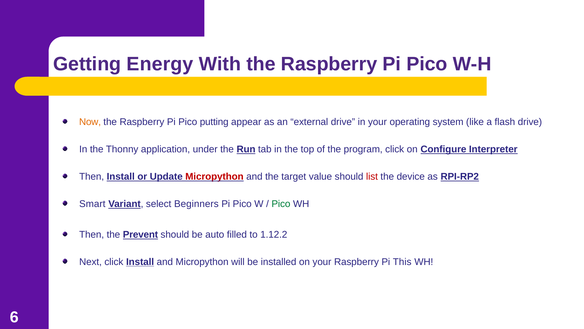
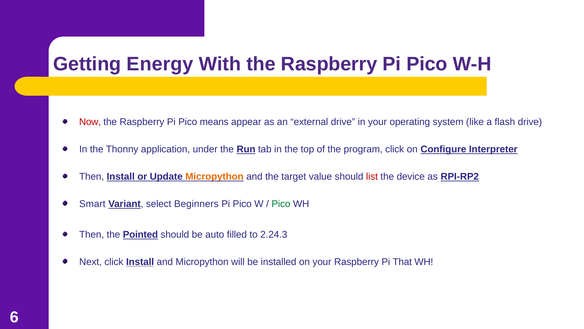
Now colour: orange -> red (90, 122)
putting: putting -> means (214, 122)
Micropython colour: red -> orange (214, 176)
Prevent: Prevent -> Pointed (140, 234)
1.12.2: 1.12.2 -> 2.24.3 (274, 234)
This: This -> That (402, 262)
